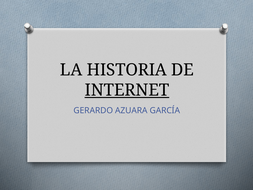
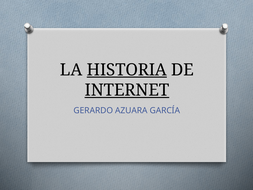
HISTORIA underline: none -> present (127, 70)
